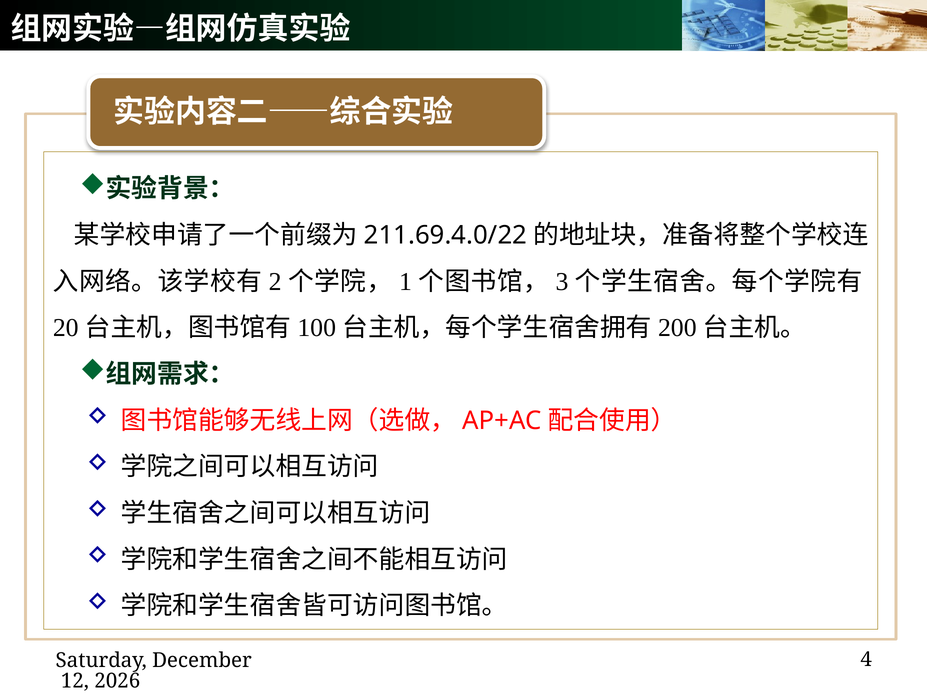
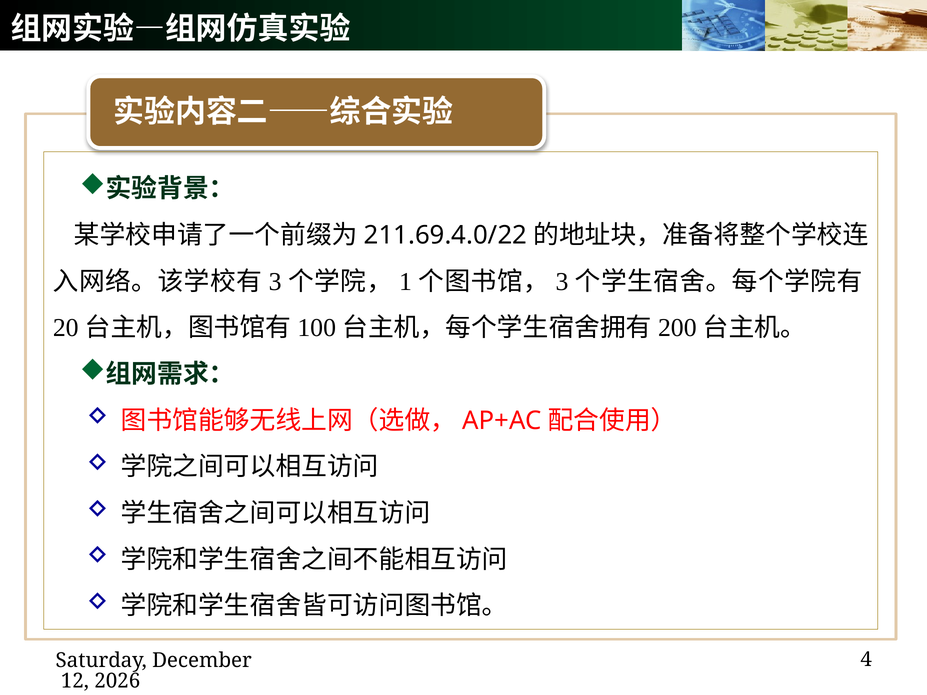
2: 2 -> 3 (275, 282)
